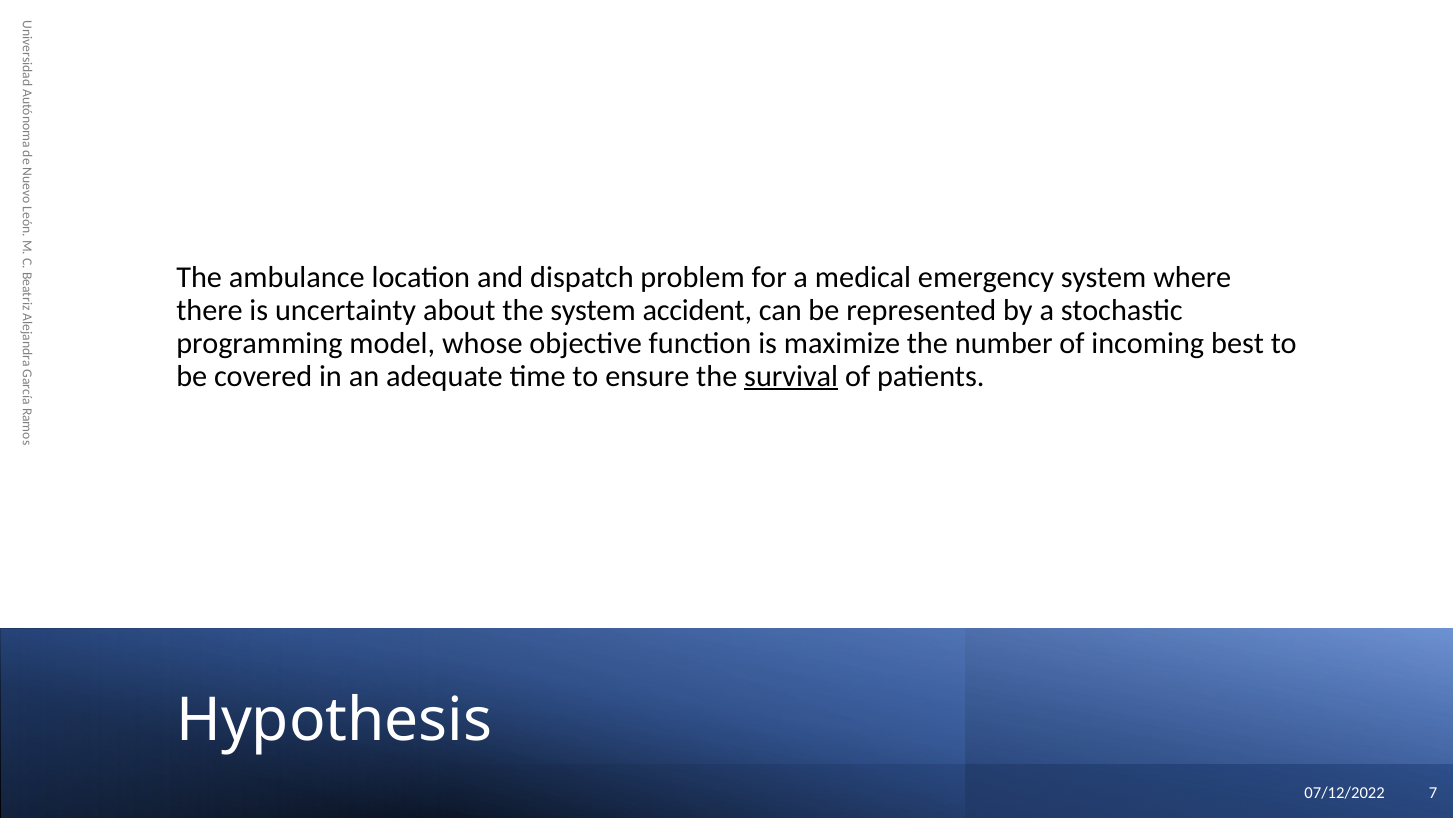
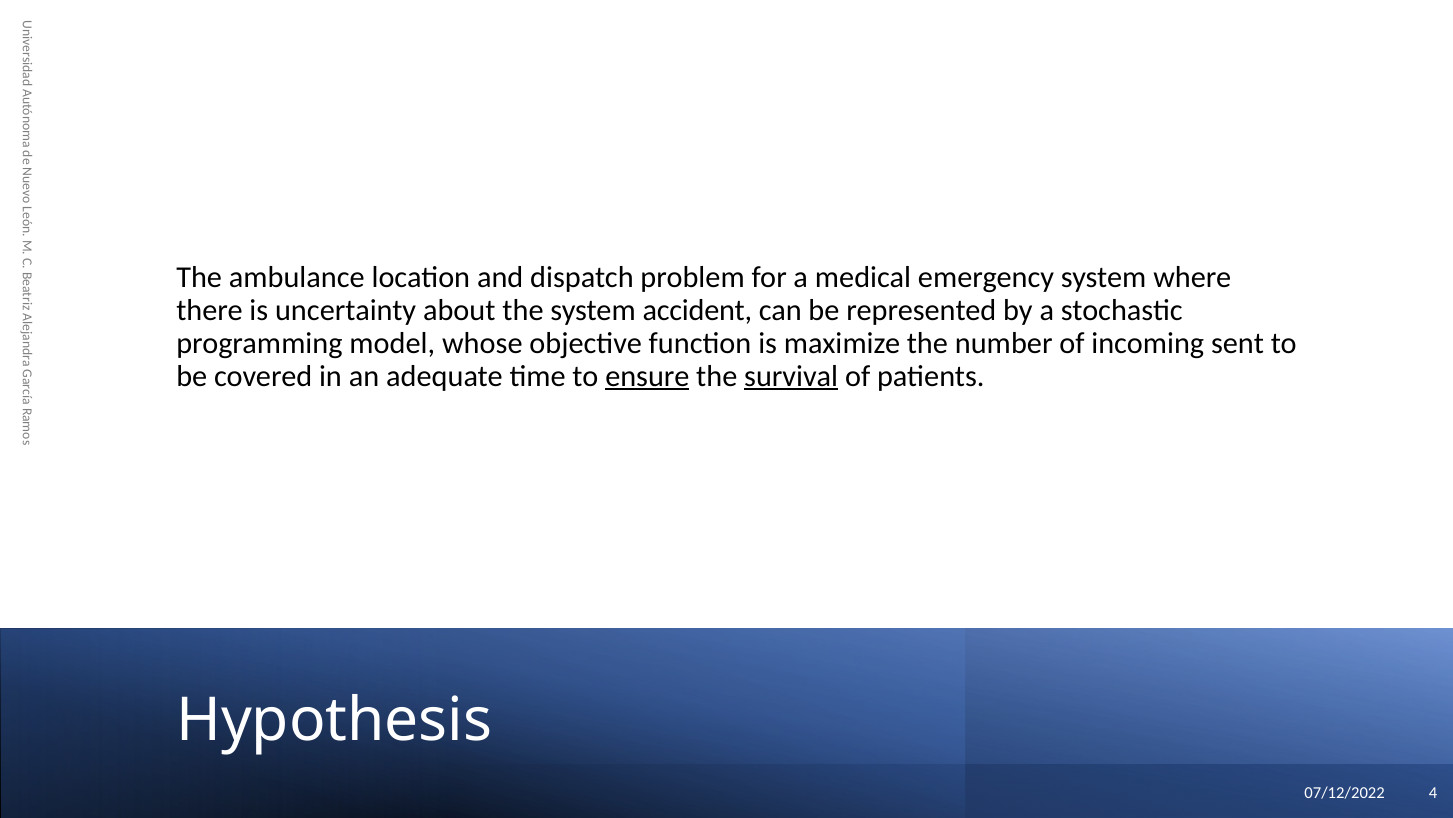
best: best -> sent (1238, 343)
ensure underline: none -> present (647, 376)
7: 7 -> 4 (1433, 792)
